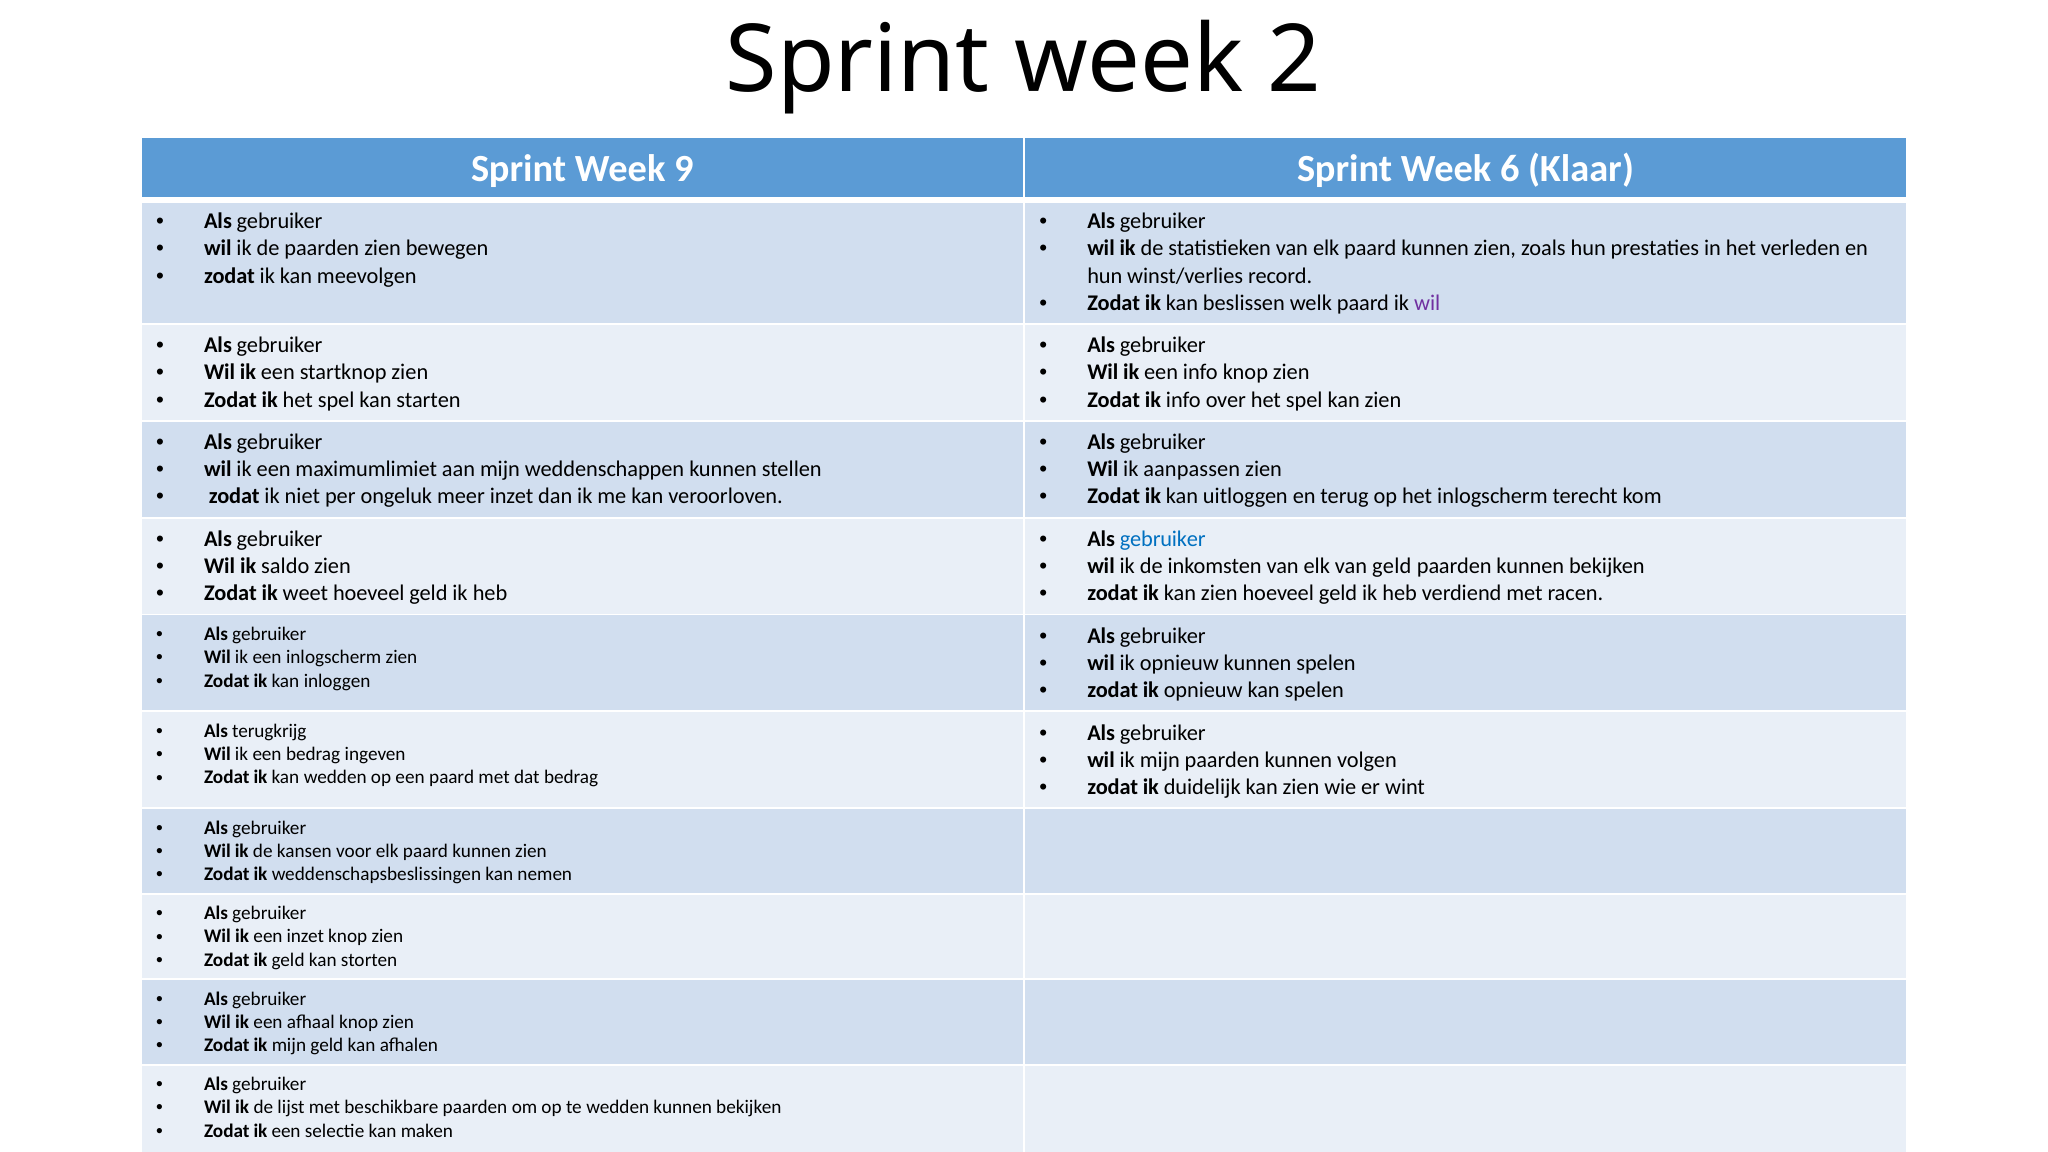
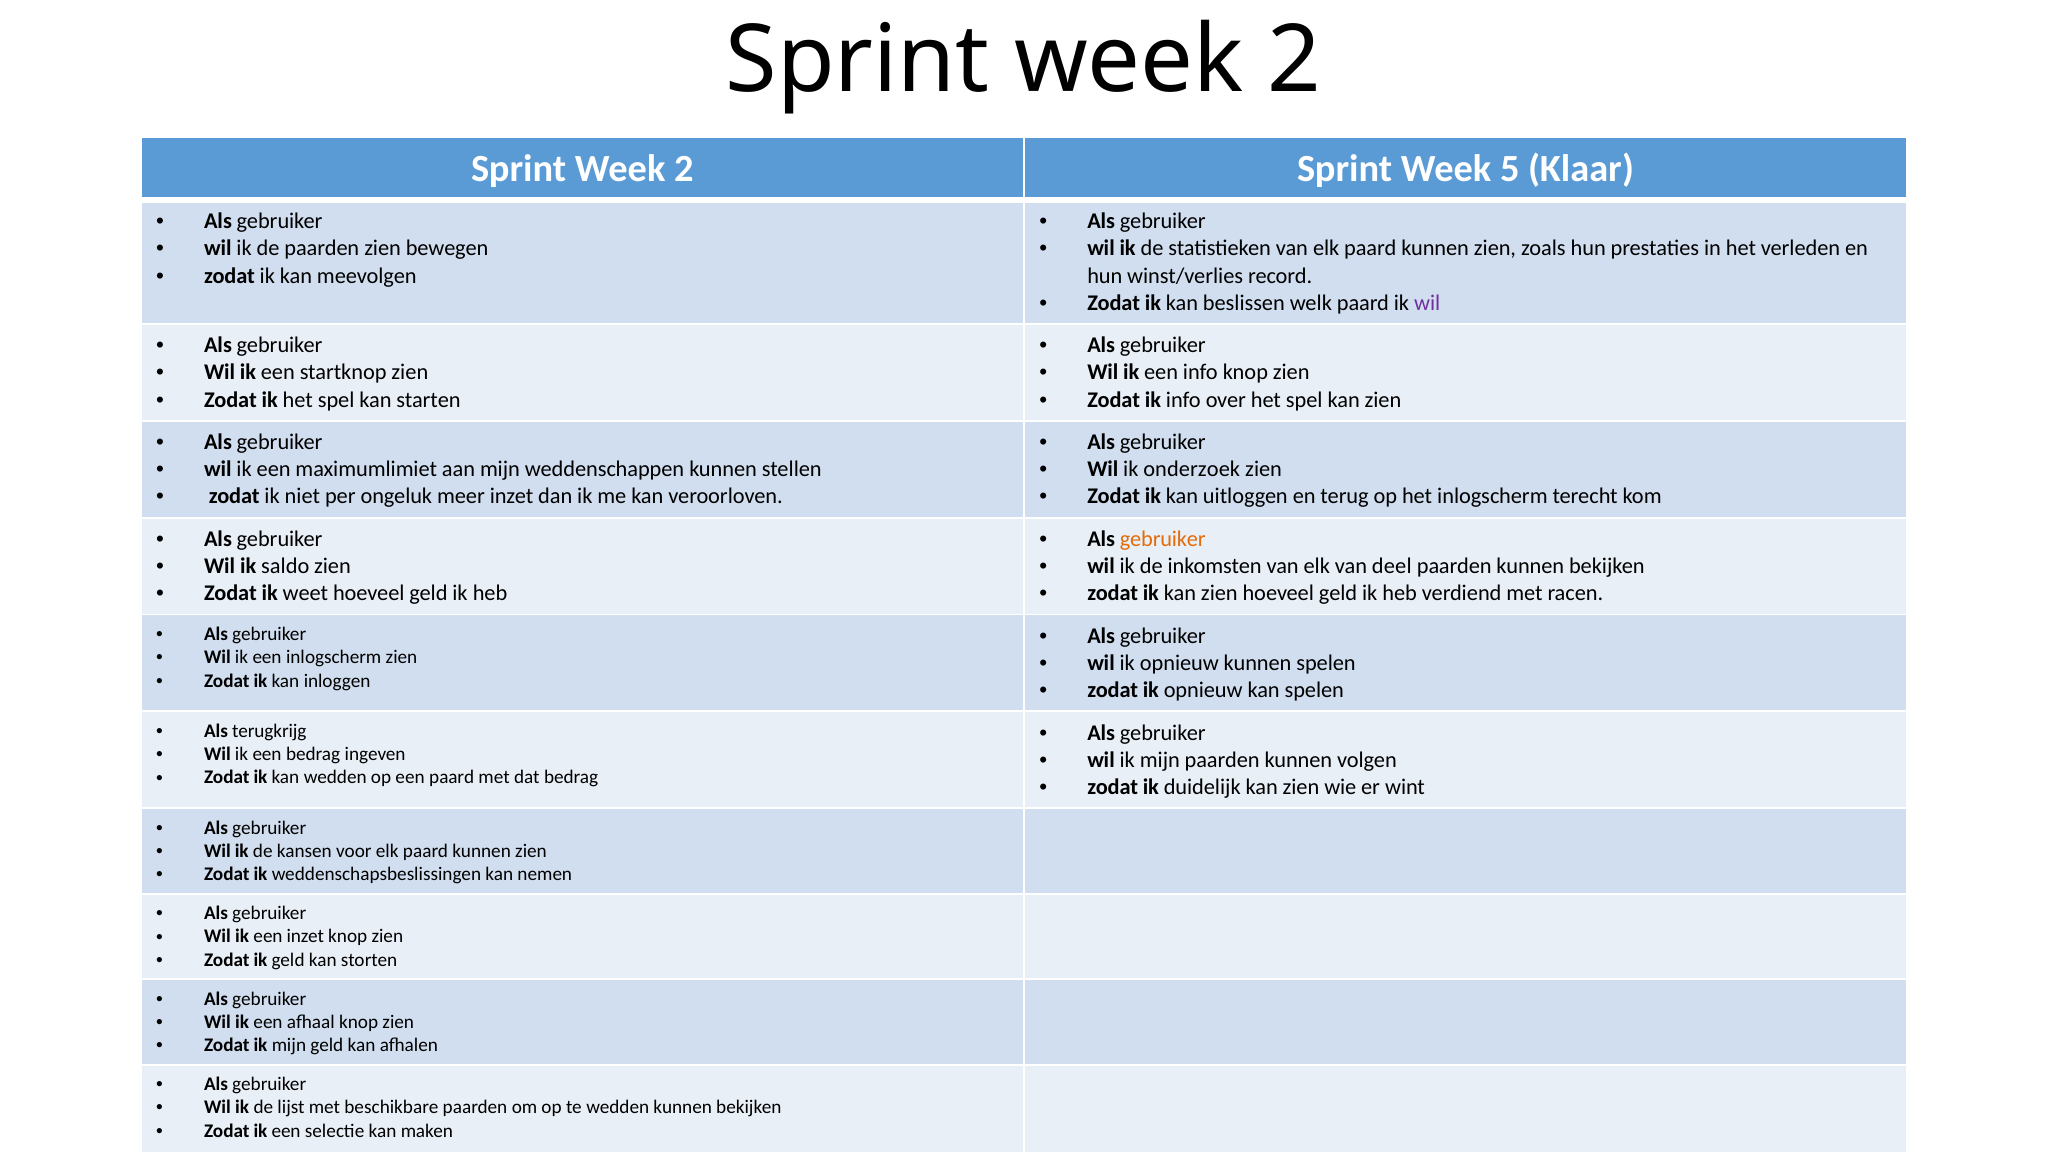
9: 9 -> 2 (684, 169)
6: 6 -> 5 (1510, 169)
aanpassen: aanpassen -> onderzoek (1192, 469)
gebruiker colour: blue -> orange (1163, 539)
van geld: geld -> deel (1392, 566)
